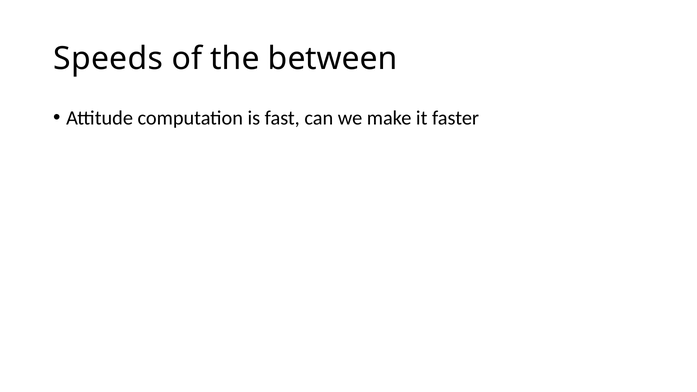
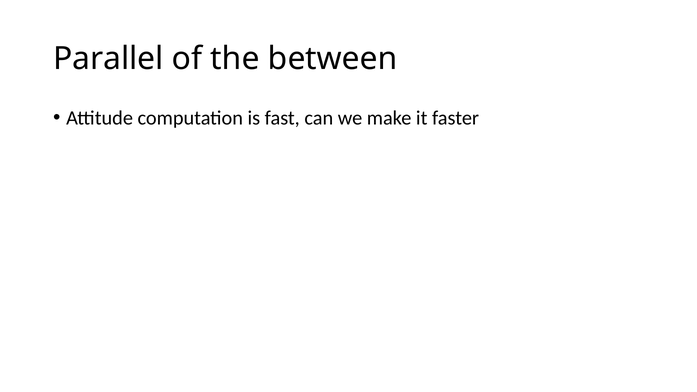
Speeds: Speeds -> Parallel (108, 59)
